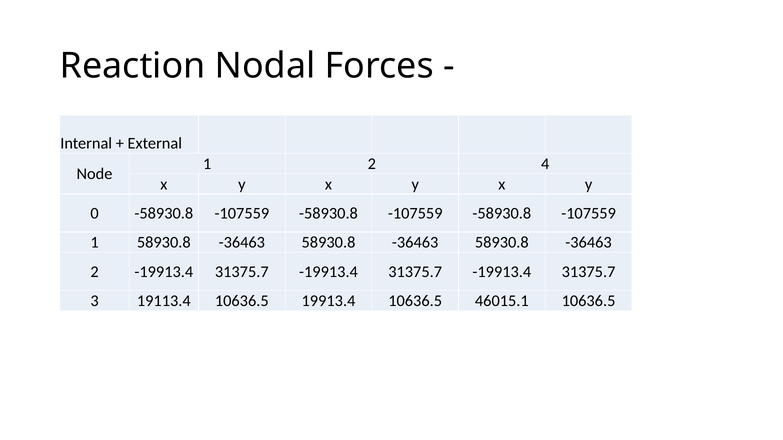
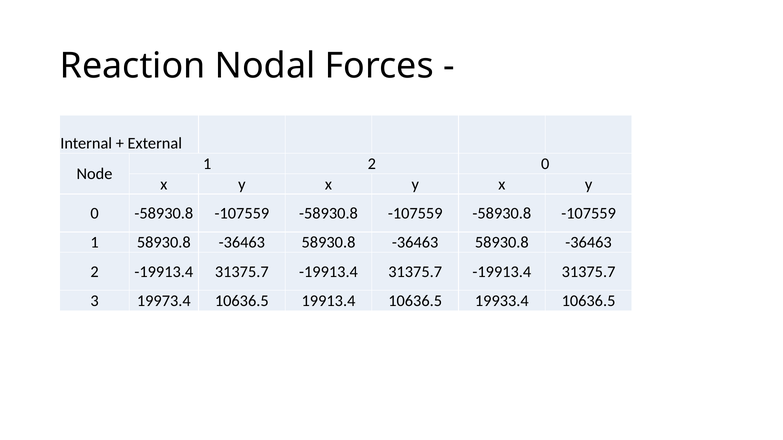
2 4: 4 -> 0 (545, 164)
19113.4: 19113.4 -> 19973.4 (164, 301)
46015.1: 46015.1 -> 19933.4 (502, 301)
